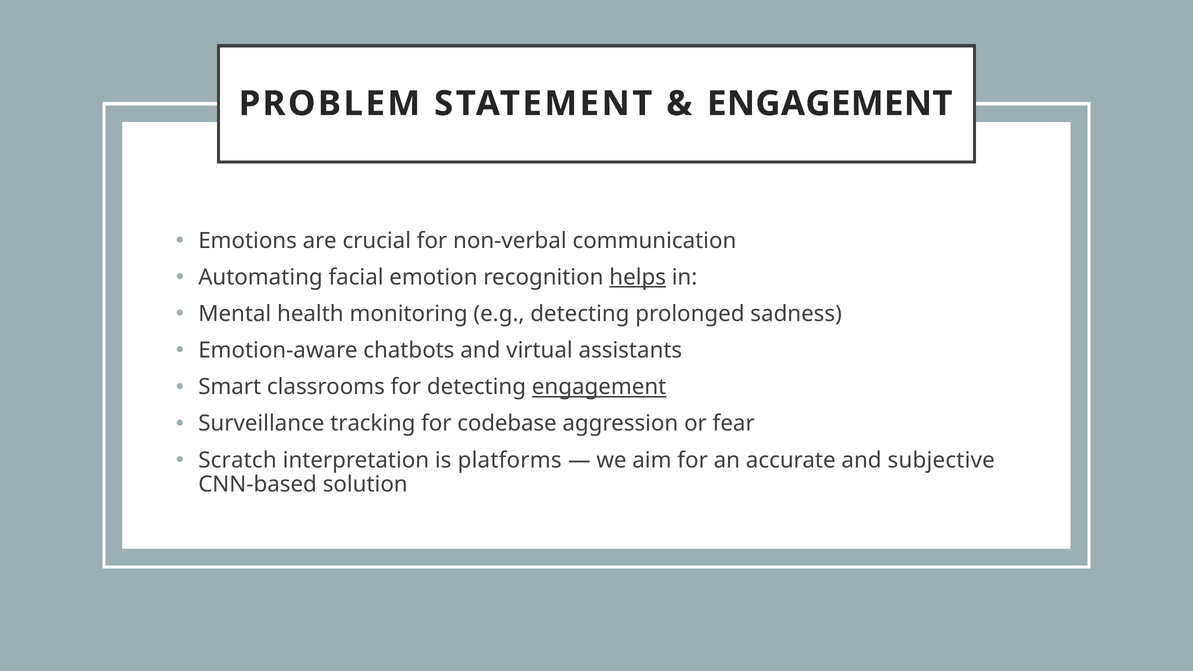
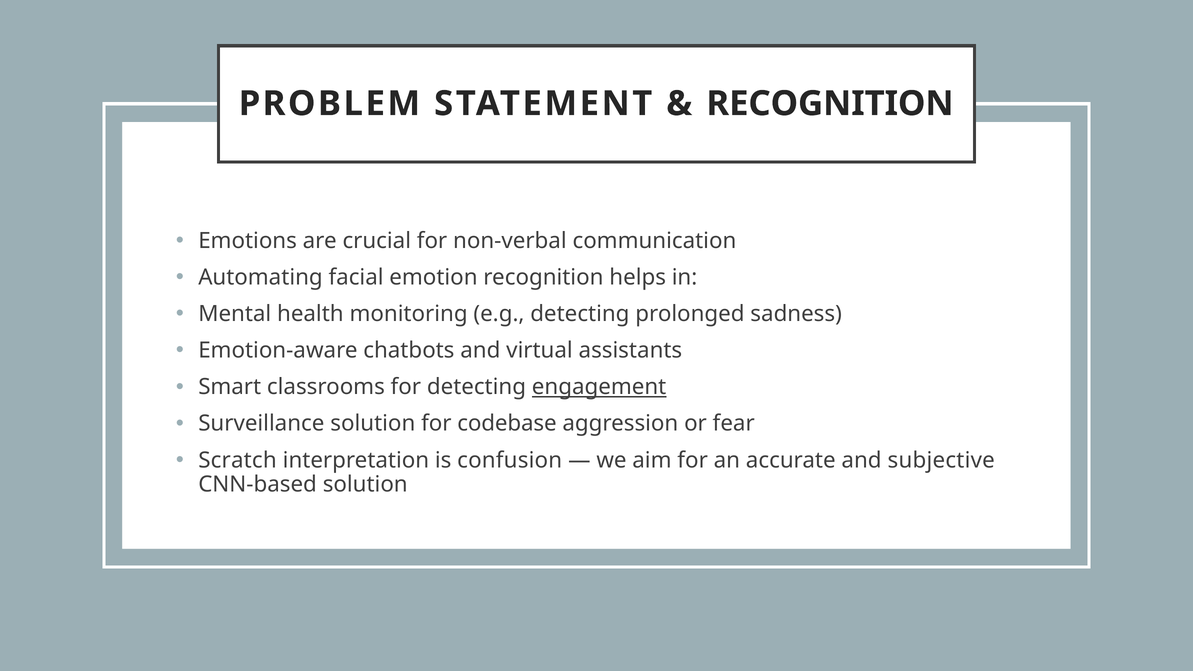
ENGAGEMENT: ENGAGEMENT -> RECOGNITION (830, 104)
helps underline: present -> none (638, 277)
Surveillance tracking: tracking -> solution (373, 424)
platforms: platforms -> confusion (510, 460)
